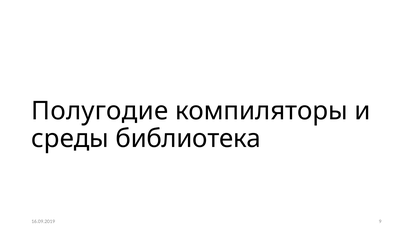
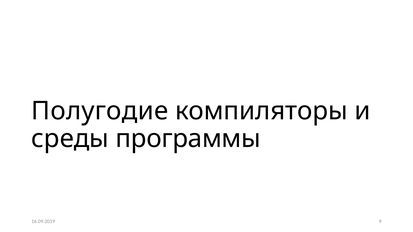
библиотека: библиотека -> программы (188, 139)
